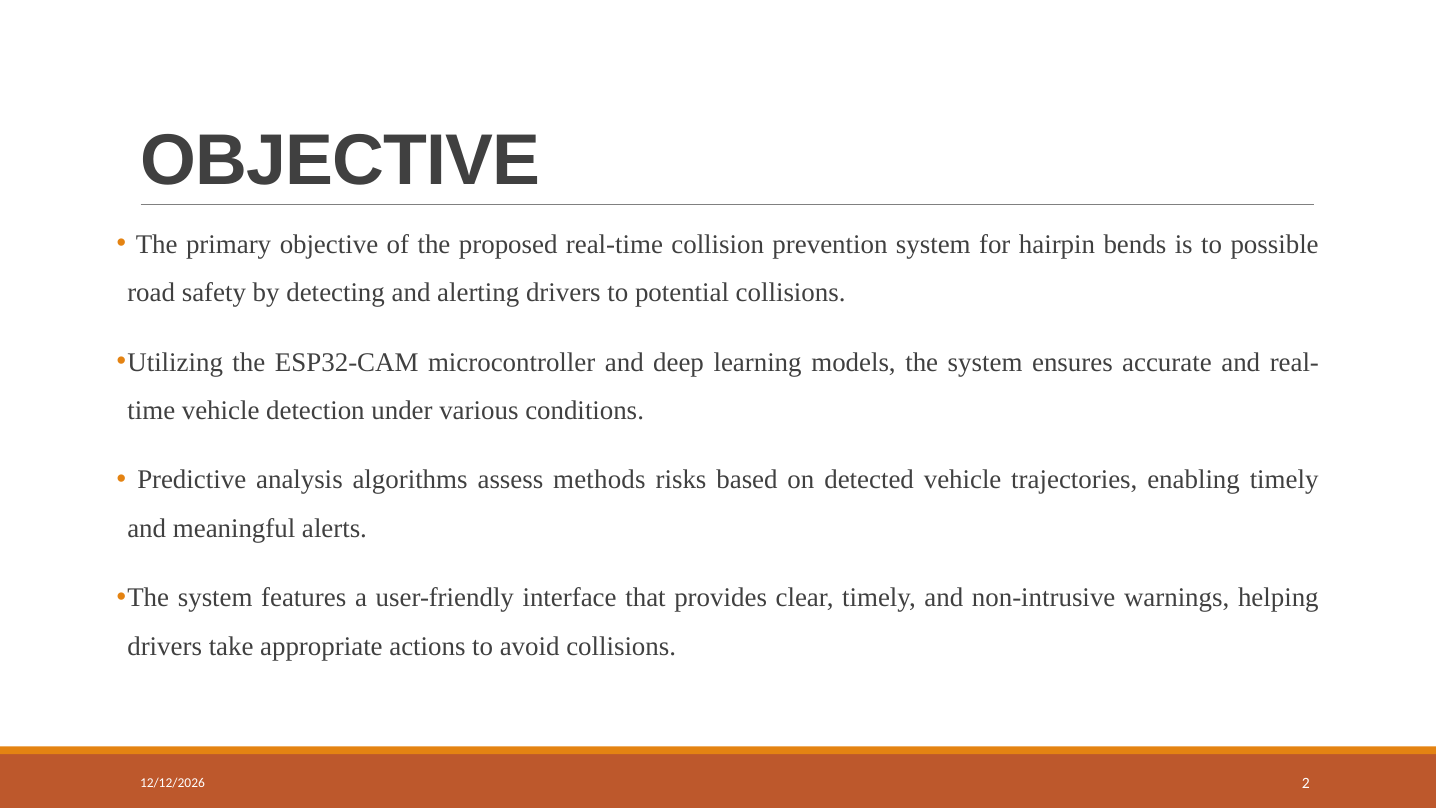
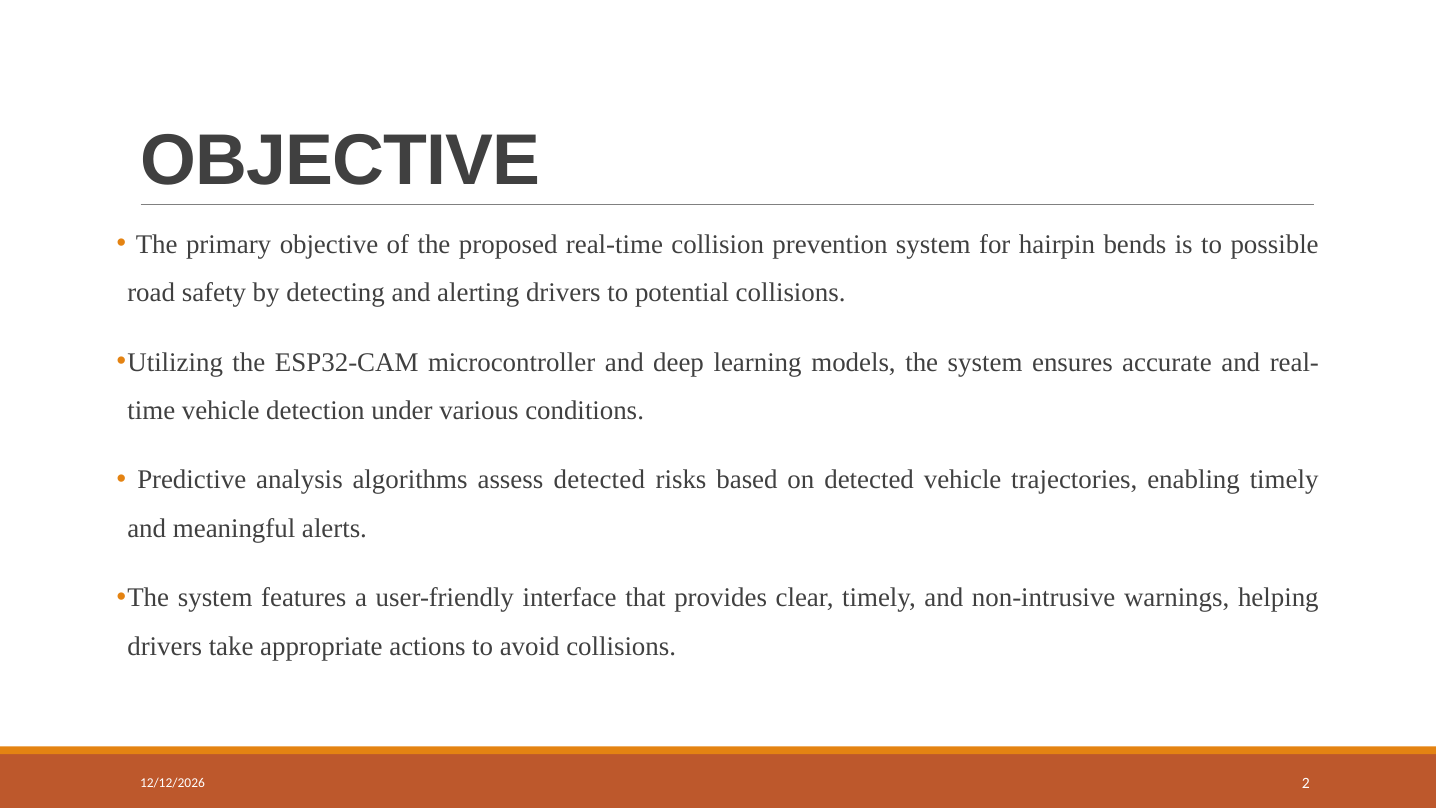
assess methods: methods -> detected (599, 480)
